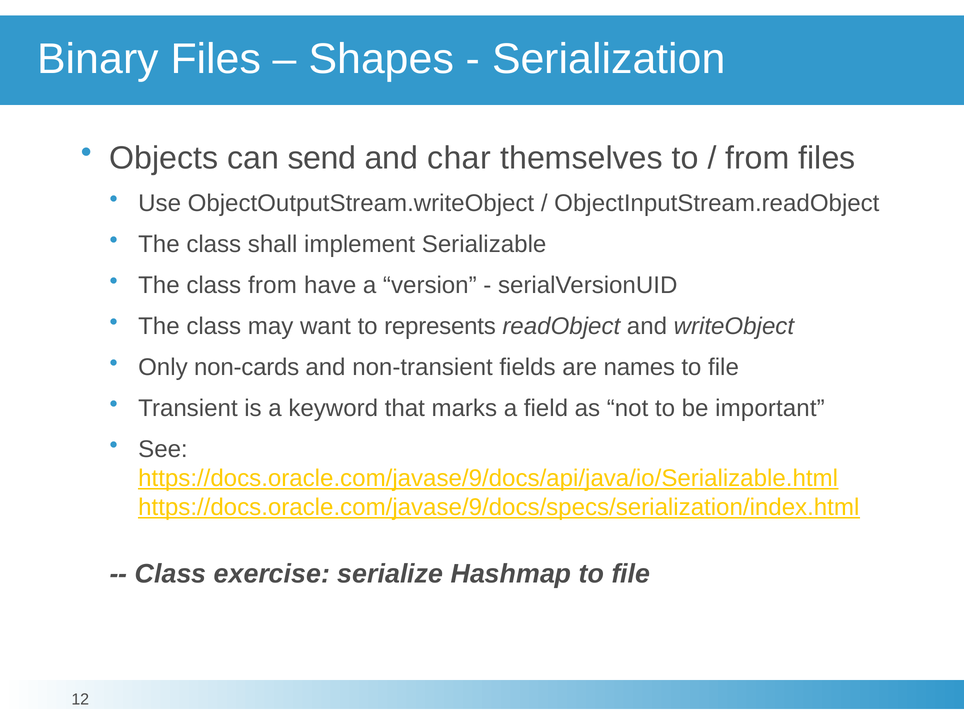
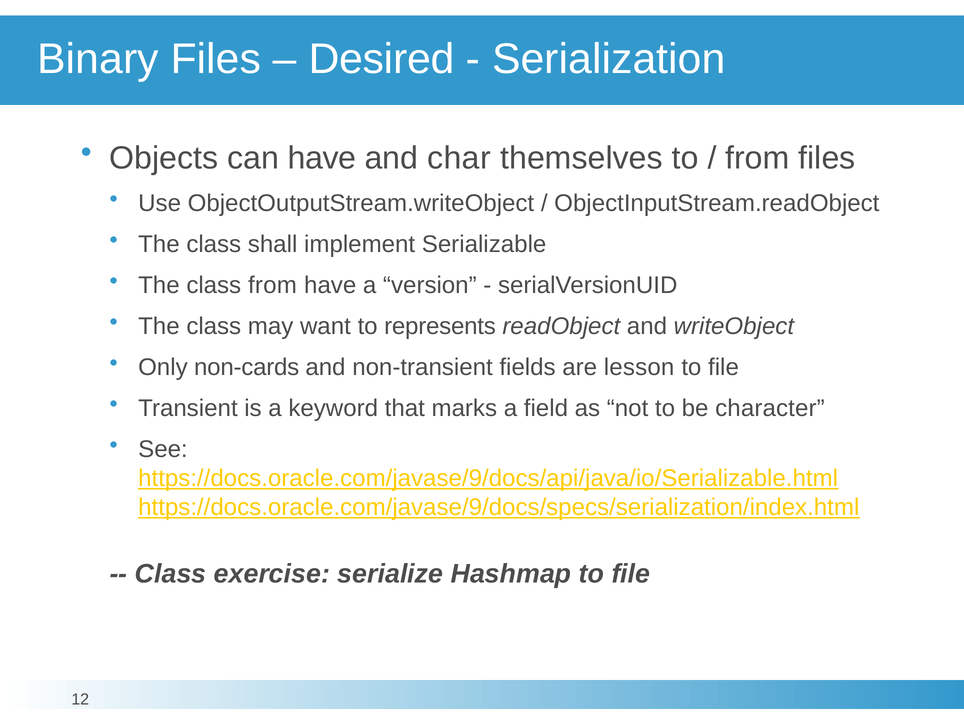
Shapes: Shapes -> Desired (382, 59)
can send: send -> have (322, 158)
names: names -> lesson (639, 367)
important: important -> character (770, 408)
